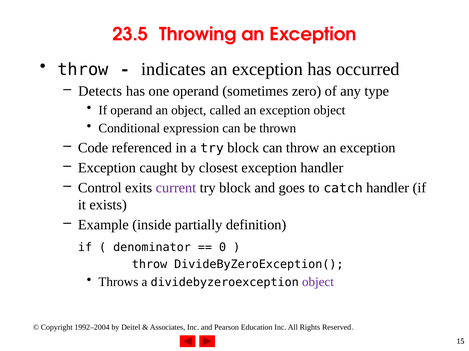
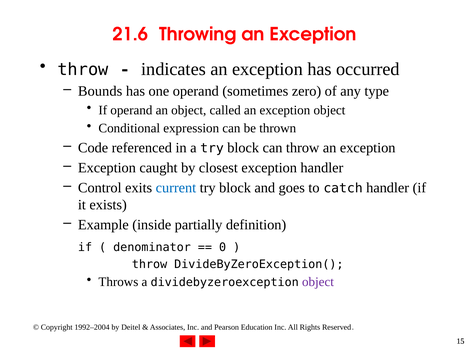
23.5: 23.5 -> 21.6 (130, 34)
Detects: Detects -> Bounds (100, 91)
current colour: purple -> blue (176, 188)
